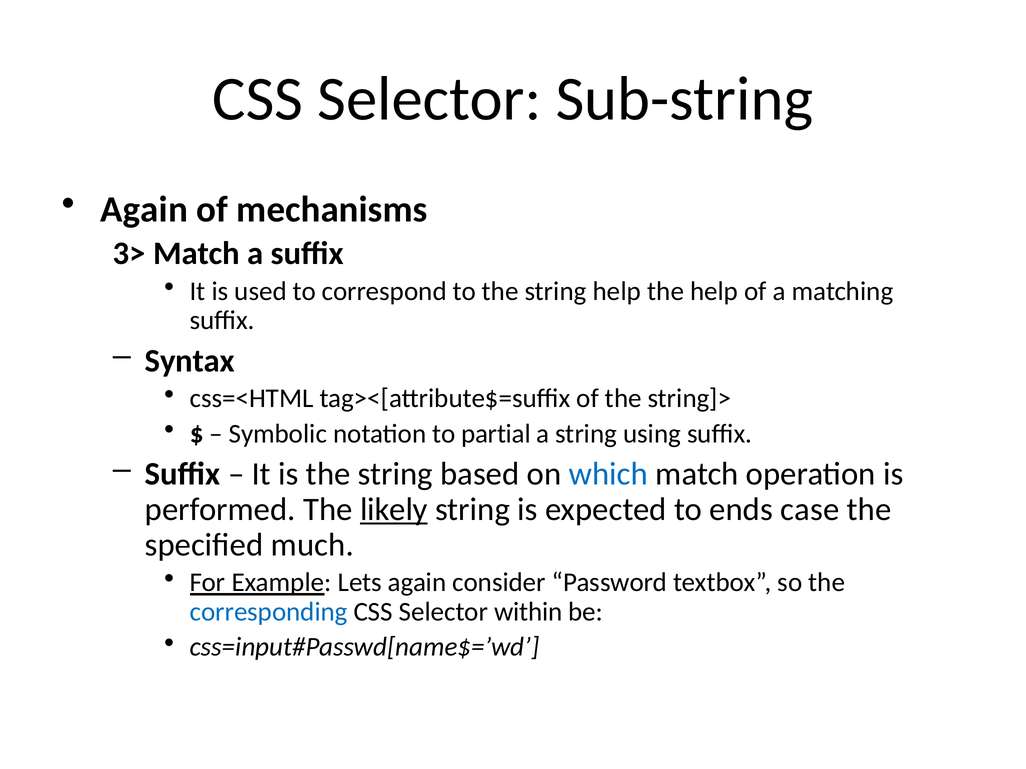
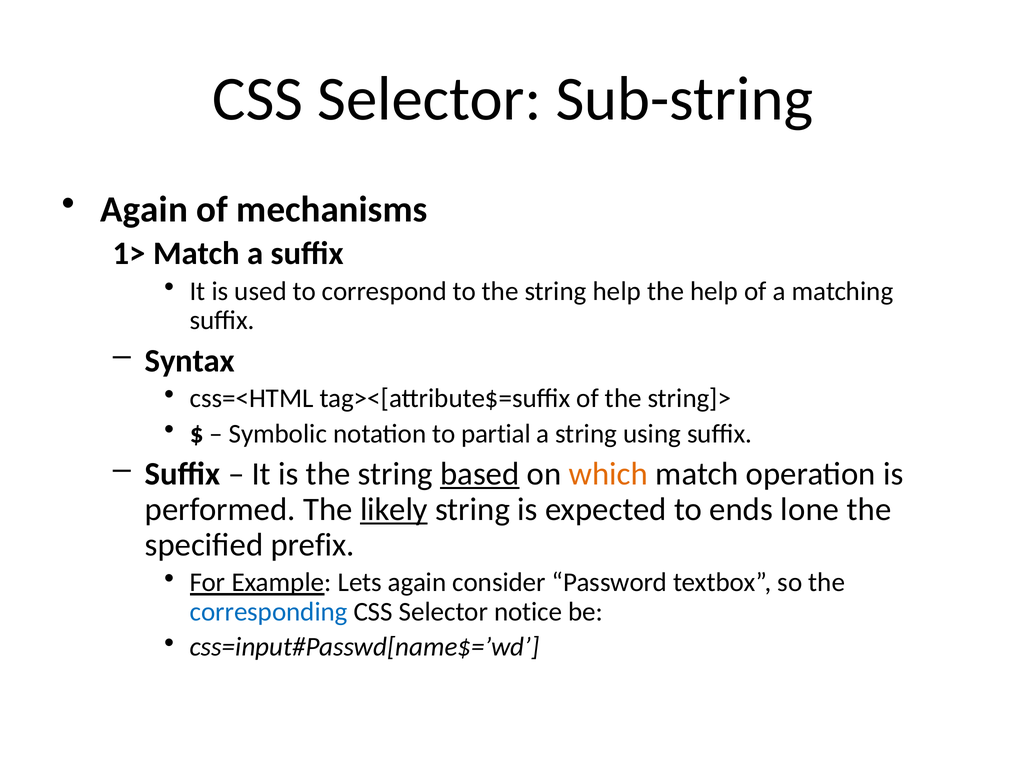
3>: 3> -> 1> (129, 254)
based underline: none -> present (480, 474)
which colour: blue -> orange (608, 474)
case: case -> lone (810, 510)
much: much -> prefix (313, 545)
within: within -> notice (528, 612)
